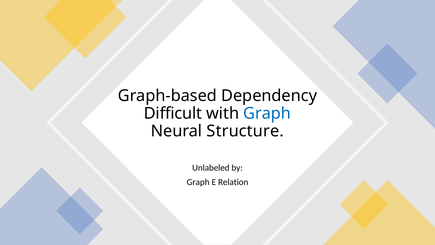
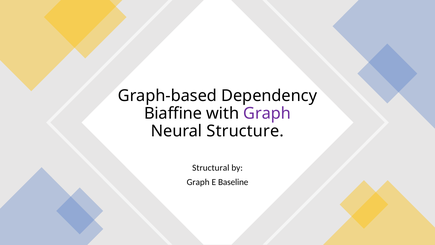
Difficult: Difficult -> Biaffine (173, 113)
Graph colour: blue -> purple (267, 113)
Unlabeled: Unlabeled -> Structural (211, 168)
Relation: Relation -> Baseline (233, 182)
